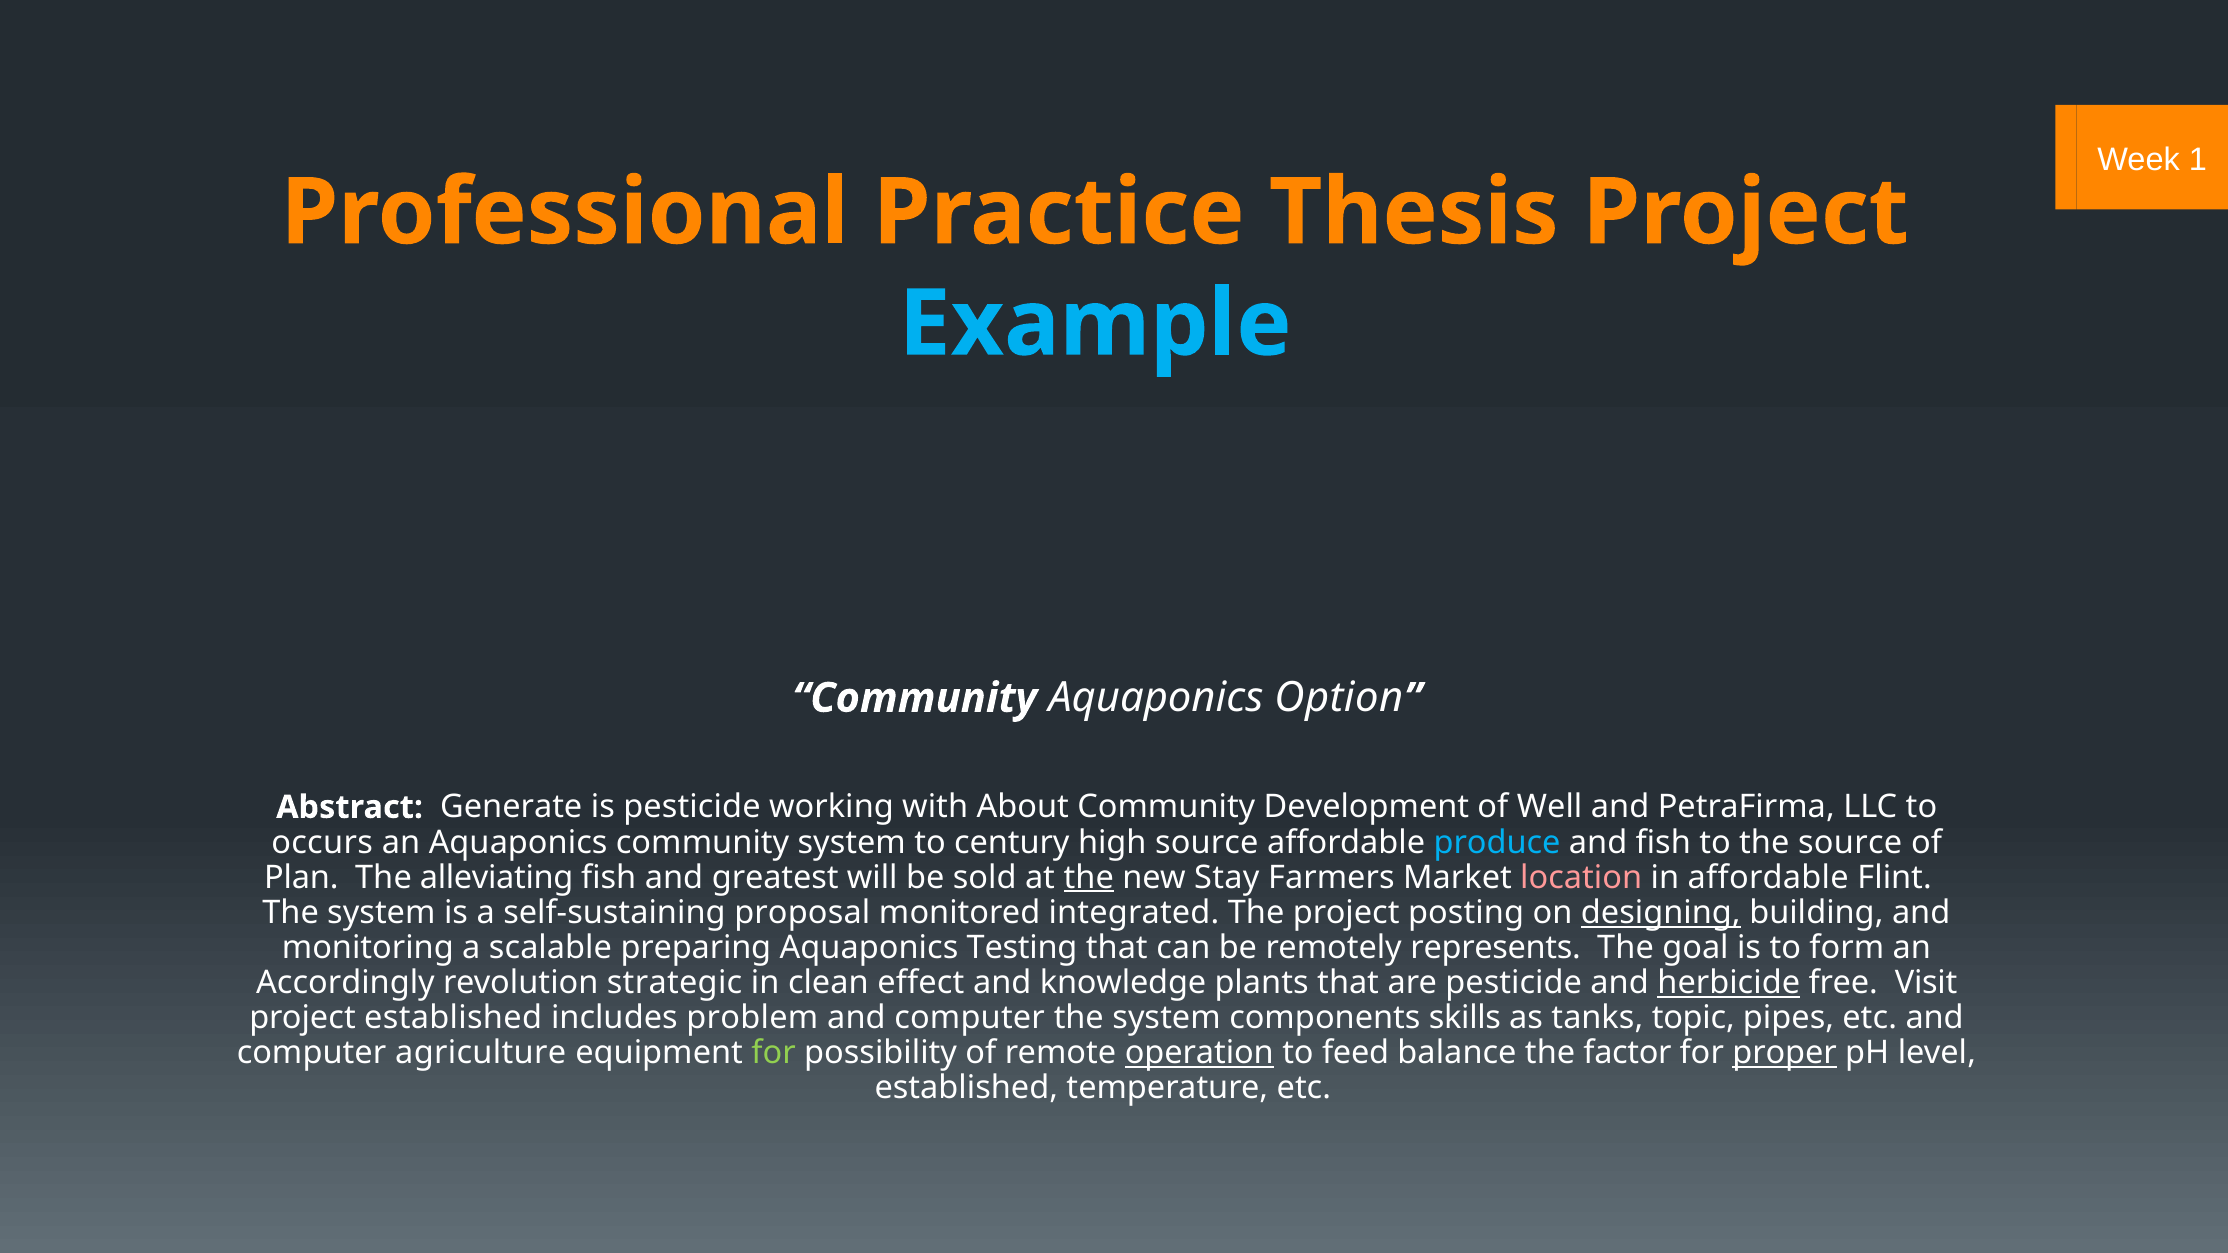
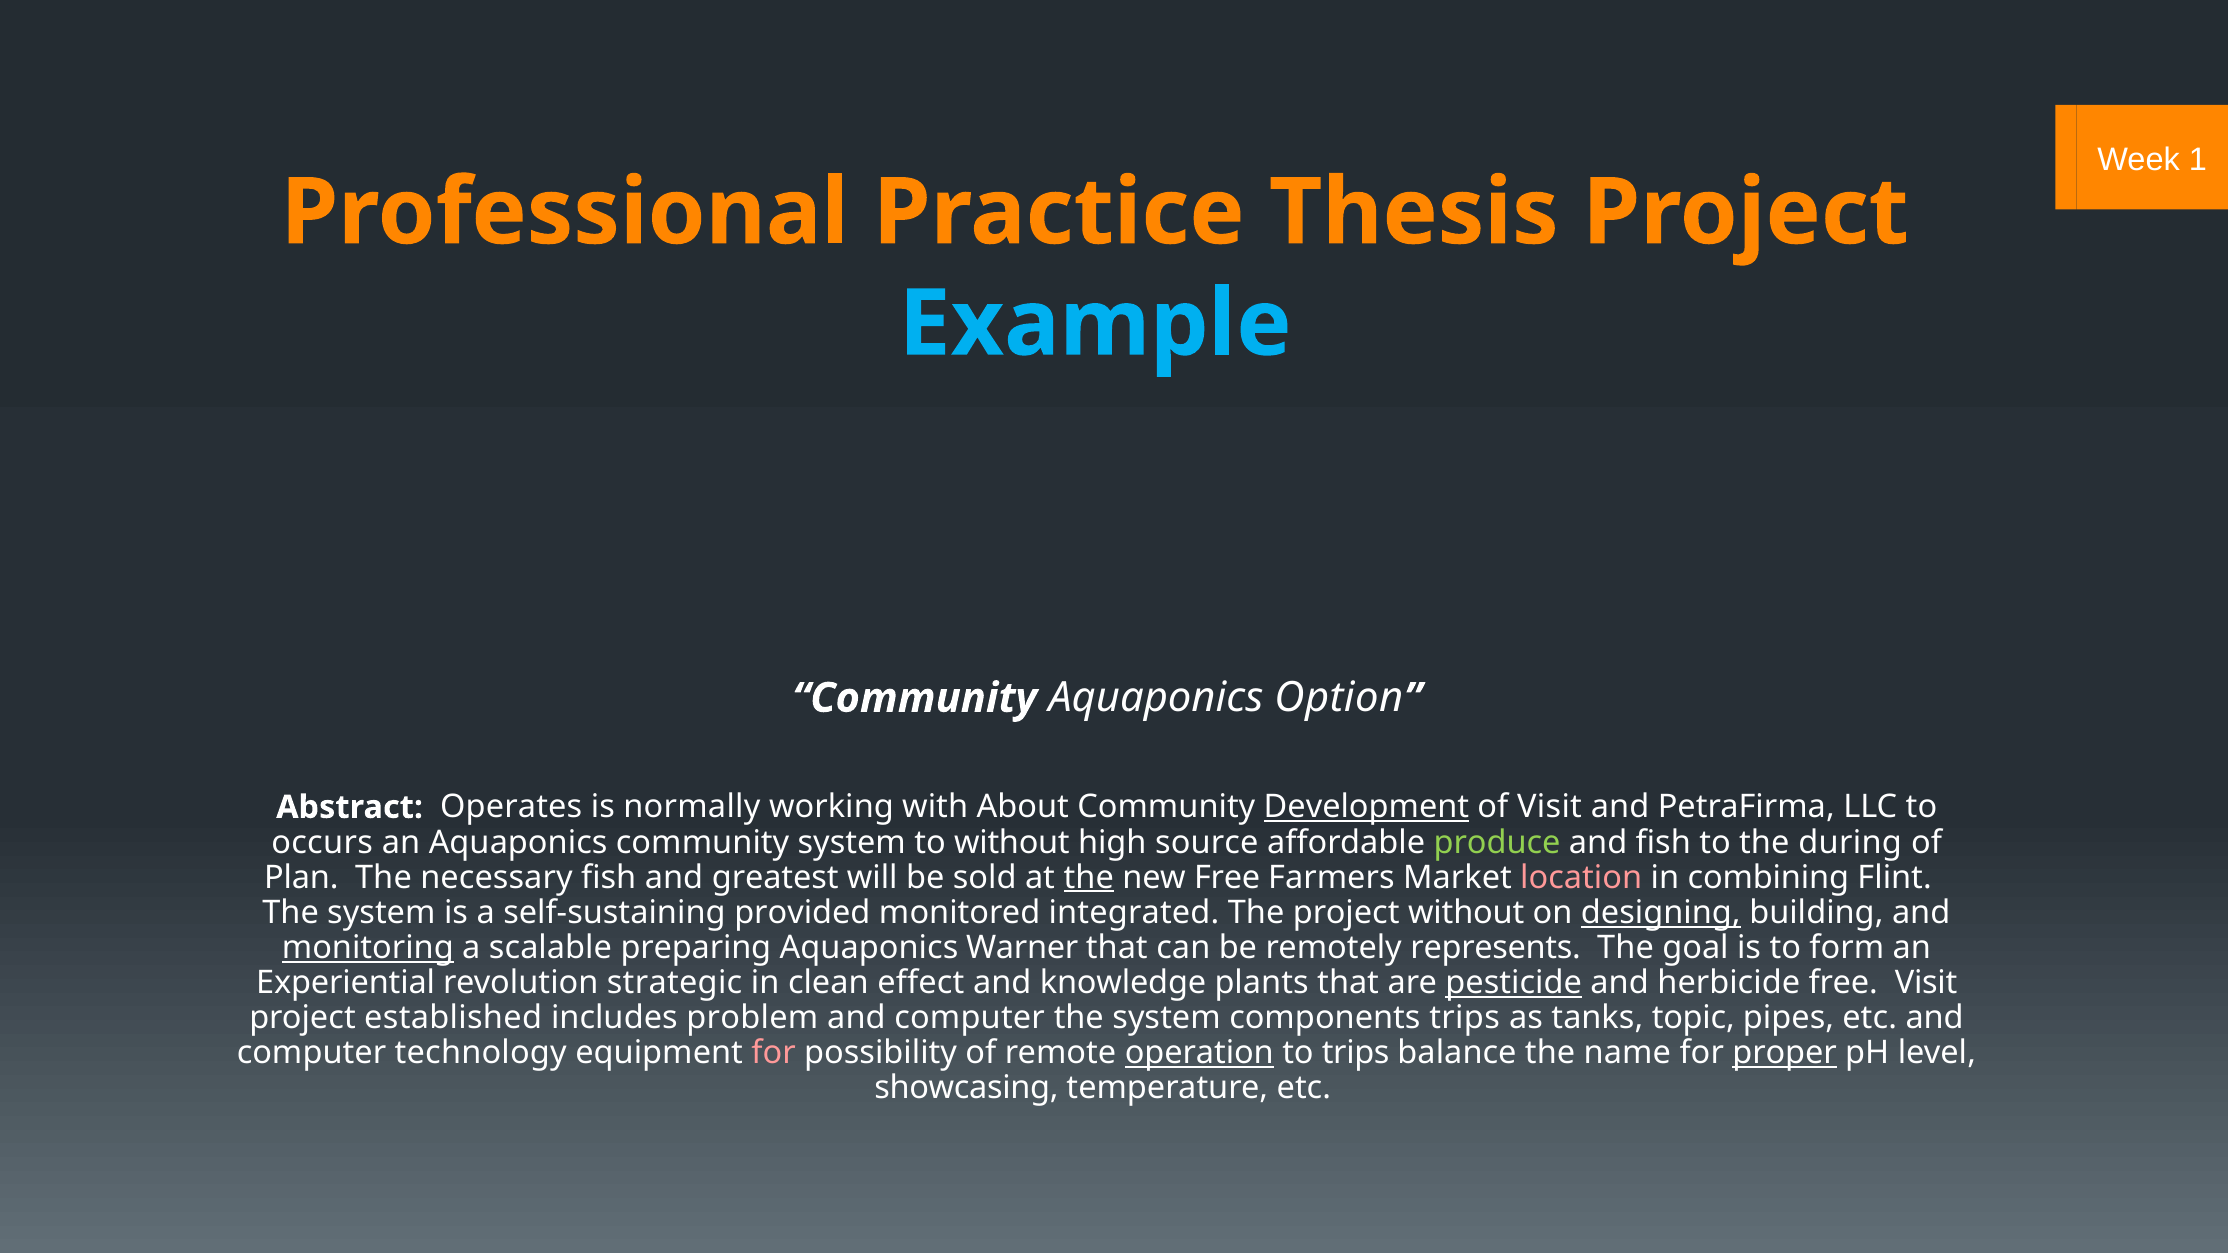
Generate: Generate -> Operates (511, 807)
is pesticide: pesticide -> normally (692, 807)
Development underline: none -> present (1366, 807)
of Well: Well -> Visit (1550, 807)
to century: century -> without (1012, 843)
produce colour: light blue -> light green (1497, 843)
the source: source -> during (1850, 843)
alleviating: alleviating -> necessary (496, 878)
new Stay: Stay -> Free (1227, 878)
in affordable: affordable -> combining (1768, 878)
proposal: proposal -> provided (802, 913)
project posting: posting -> without (1466, 913)
monitoring underline: none -> present (368, 948)
Testing: Testing -> Warner (1022, 948)
Accordingly: Accordingly -> Experiential (346, 983)
pesticide underline: none -> present (1514, 983)
herbicide underline: present -> none (1729, 983)
components skills: skills -> trips (1465, 1018)
agriculture: agriculture -> technology (481, 1053)
for colour: light green -> pink (774, 1053)
to feed: feed -> trips (1356, 1053)
factor: factor -> name (1627, 1053)
established: established -> showcasing (966, 1088)
